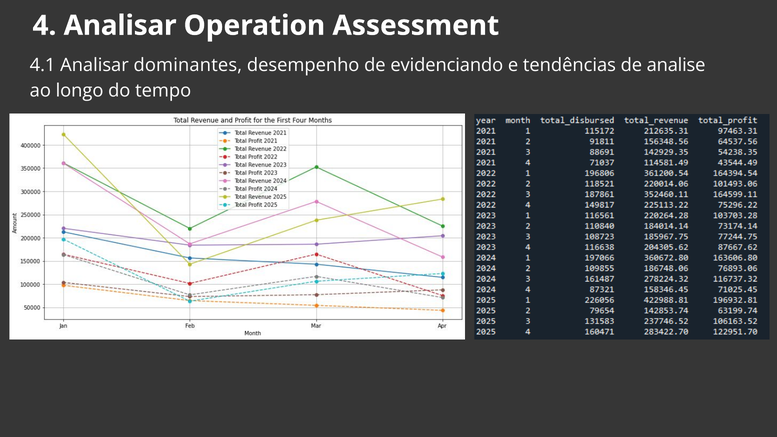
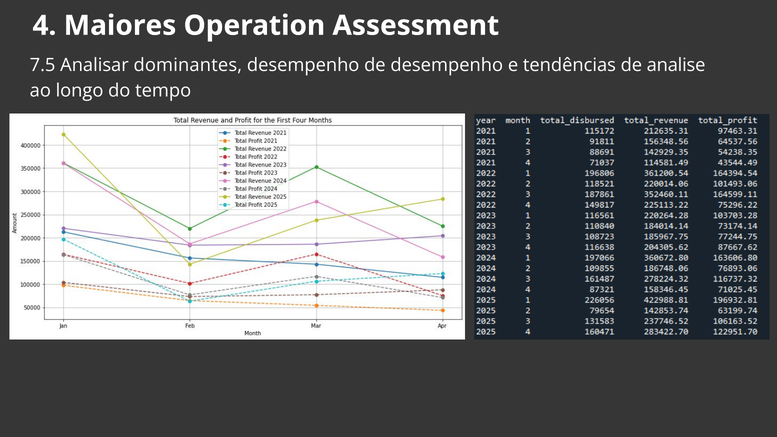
4 Analisar: Analisar -> Maiores (120, 26)
4.1: 4.1 -> 7.5 (43, 65)
de evidenciando: evidenciando -> desempenho (447, 65)
